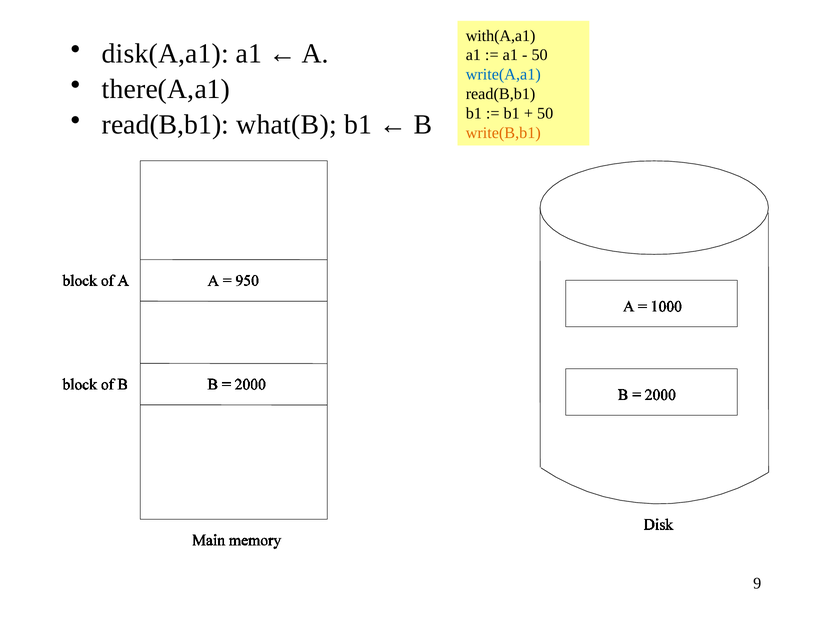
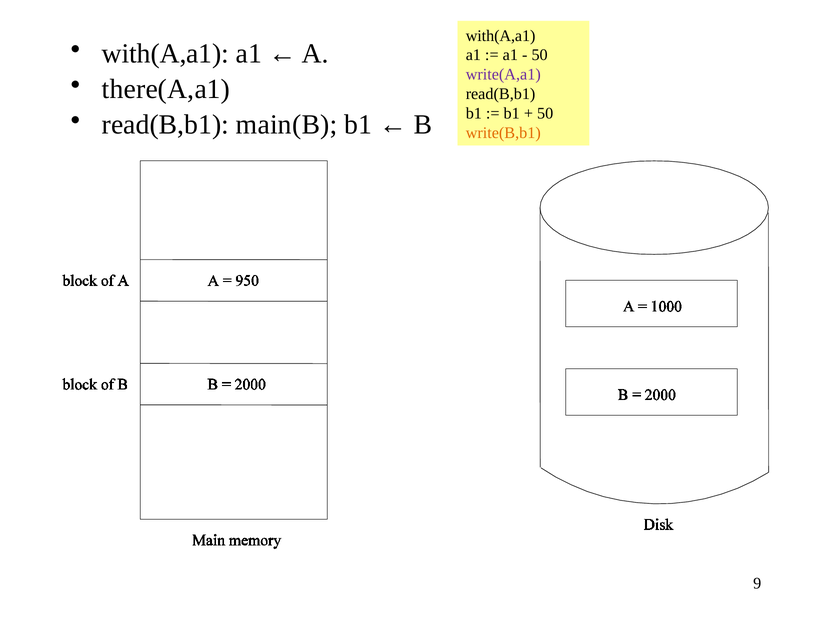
disk(A,a1: disk(A,a1 -> with(A,a1 (165, 54)
write(A,a1 colour: blue -> purple (503, 75)
what(B: what(B -> main(B (287, 125)
